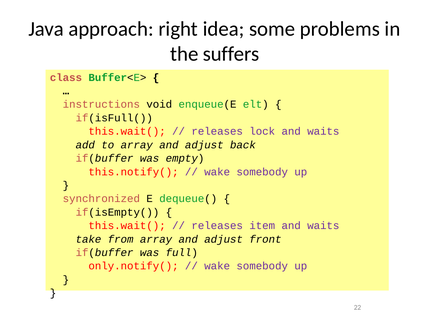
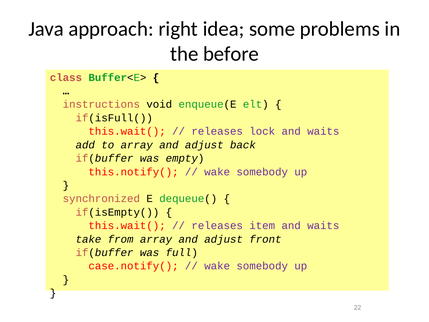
suffers: suffers -> before (231, 54)
only.notify(: only.notify( -> case.notify( (134, 266)
